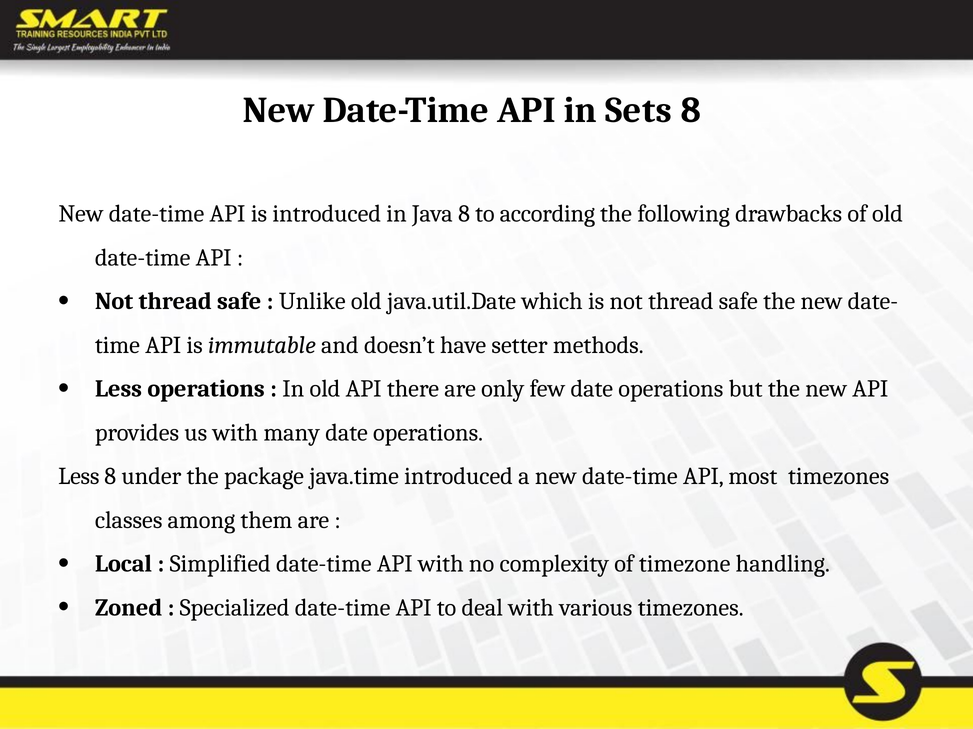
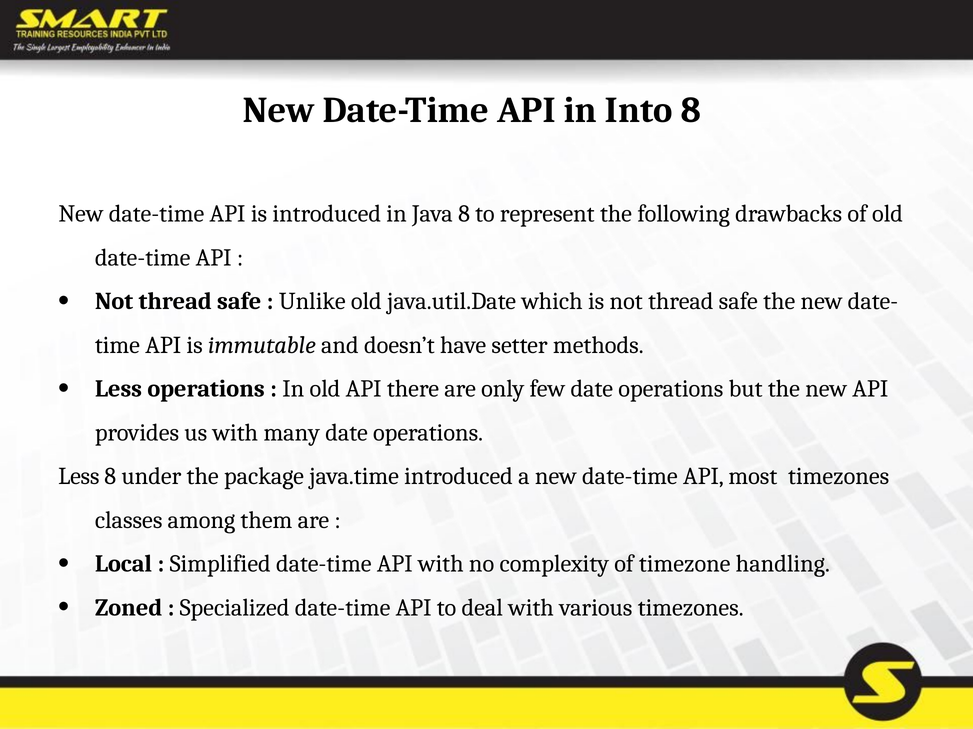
Sets: Sets -> Into (639, 110)
according: according -> represent (547, 214)
